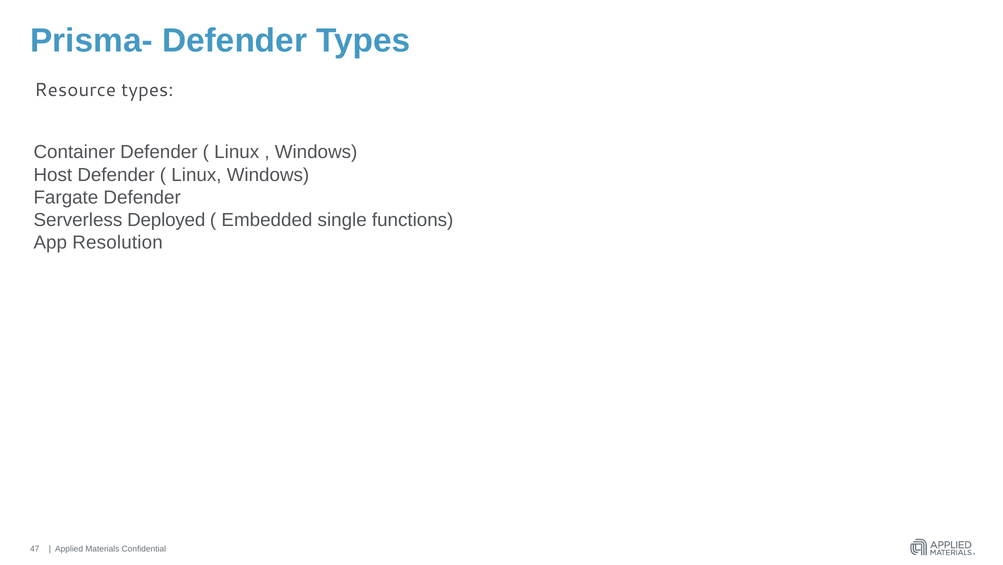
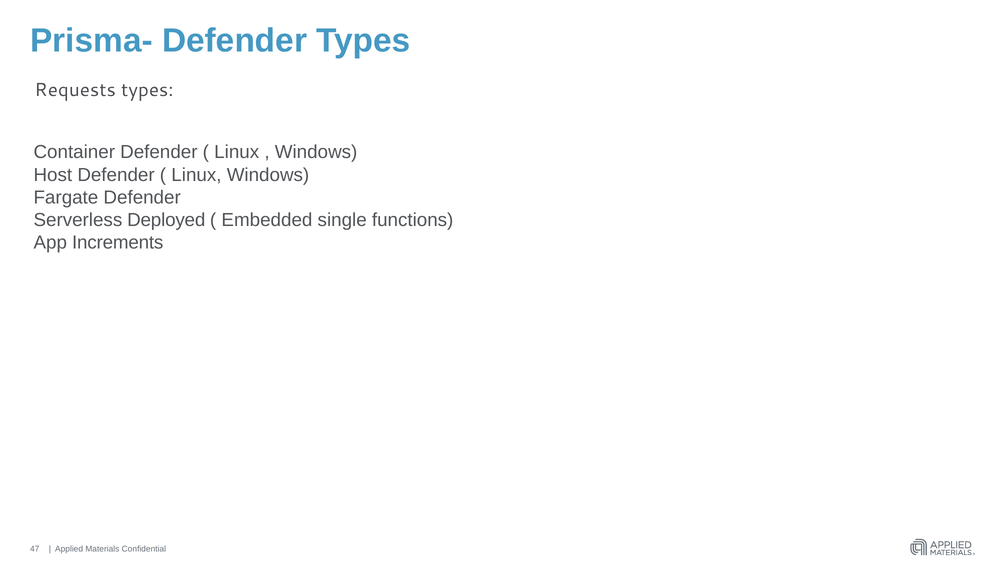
Resource: Resource -> Requests (75, 90)
Resolution: Resolution -> Increments (118, 242)
